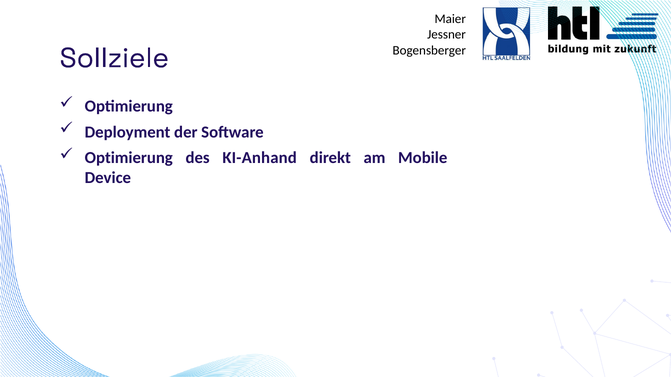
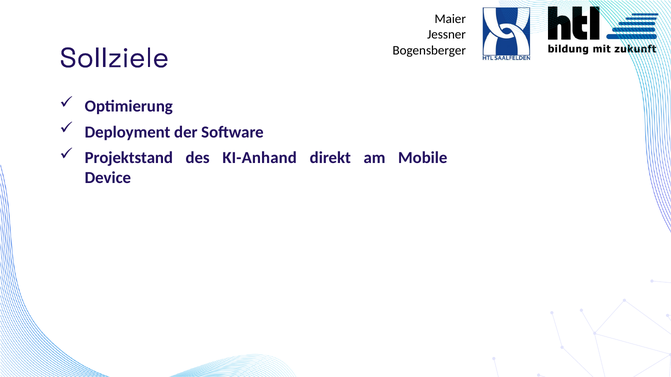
Optimierung: Optimierung -> Projektstand (129, 158)
